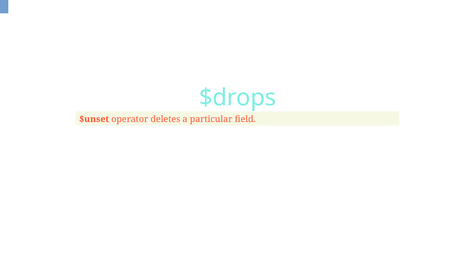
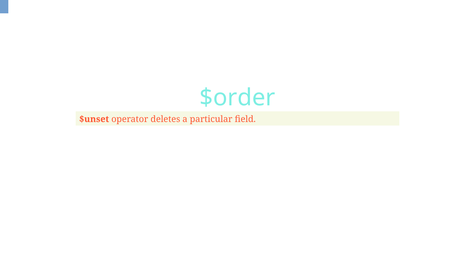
$drops: $drops -> $order (237, 98)
